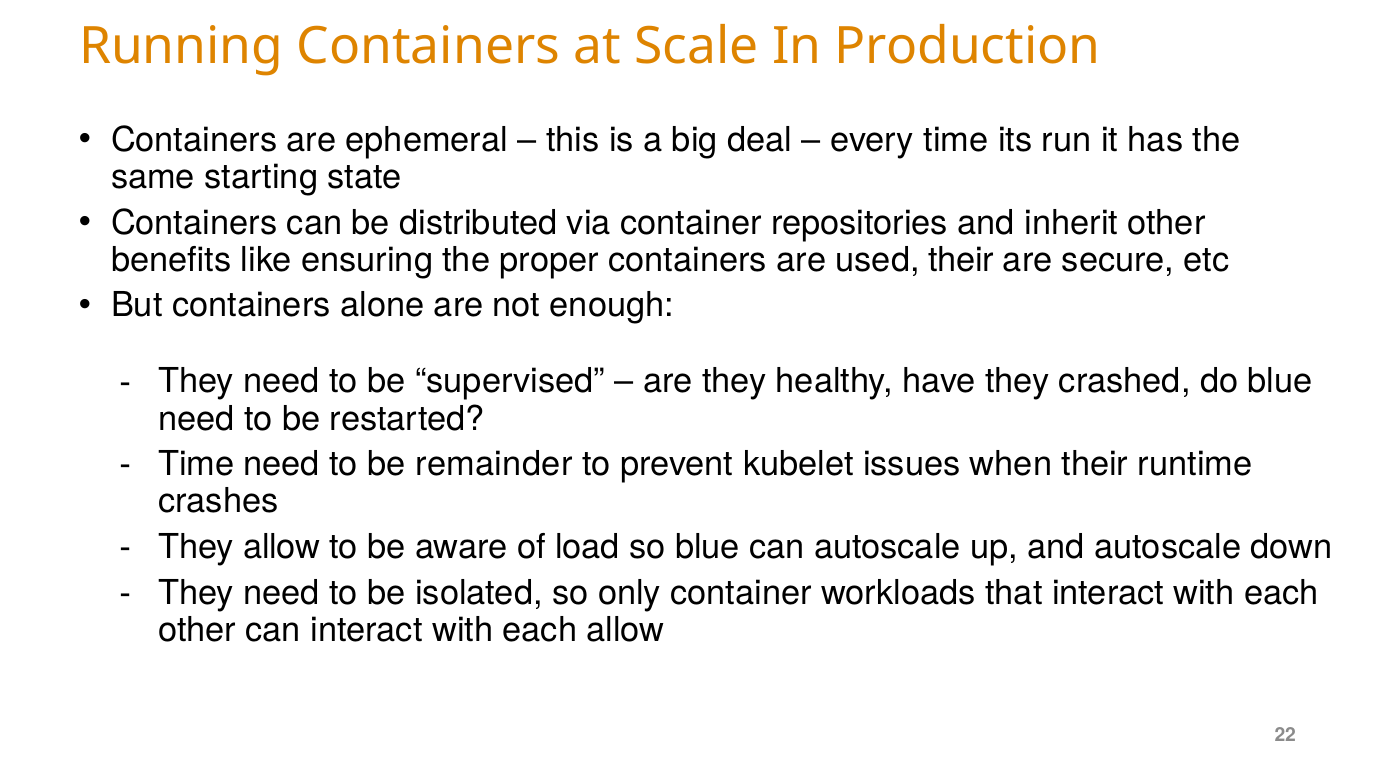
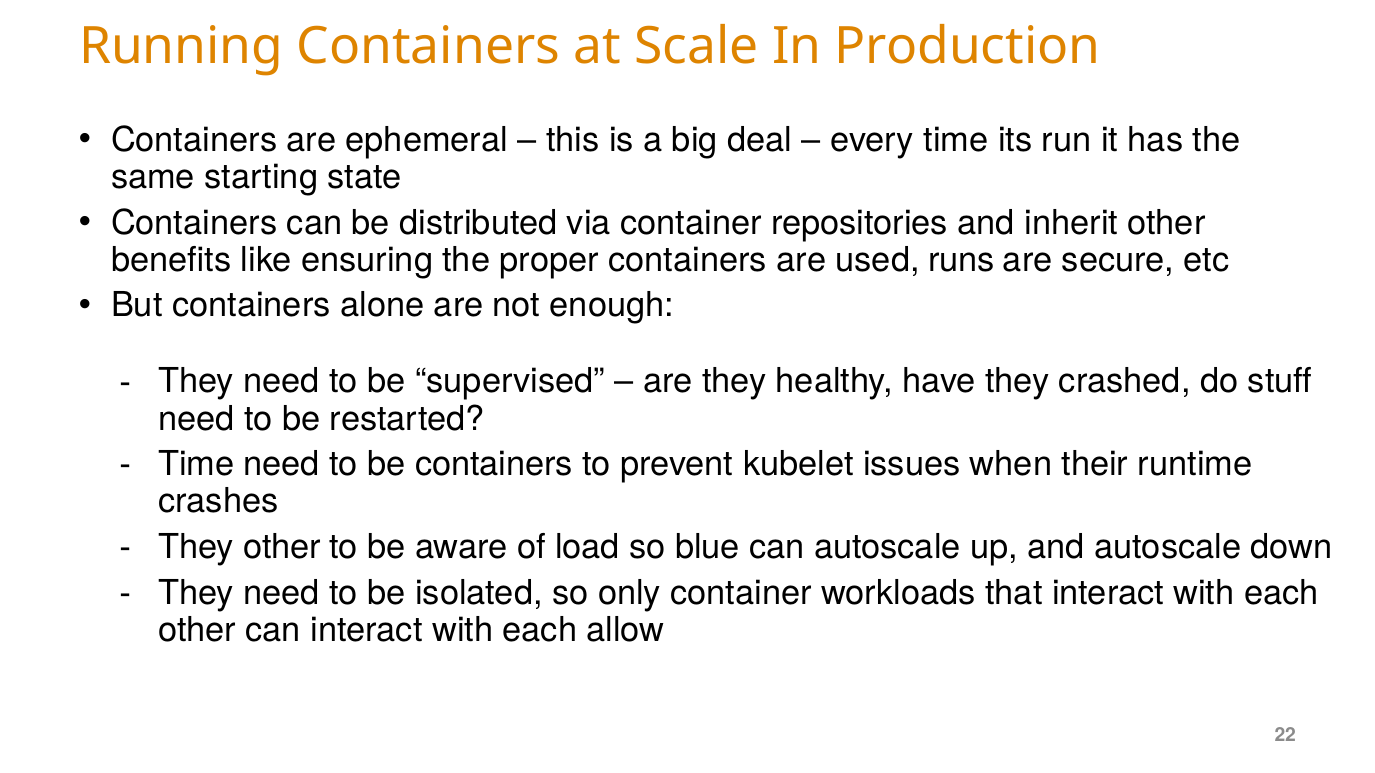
used their: their -> runs (961, 260)
do blue: blue -> stuff (1280, 382)
be remainder: remainder -> containers (494, 465)
They allow: allow -> other (282, 548)
